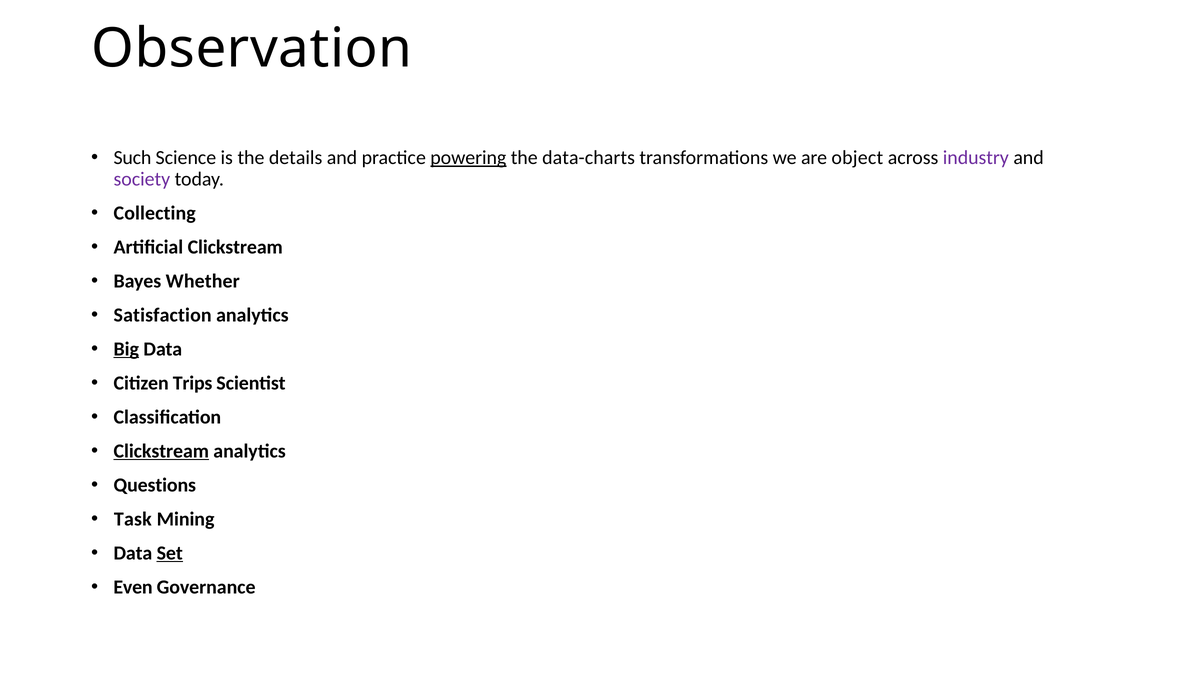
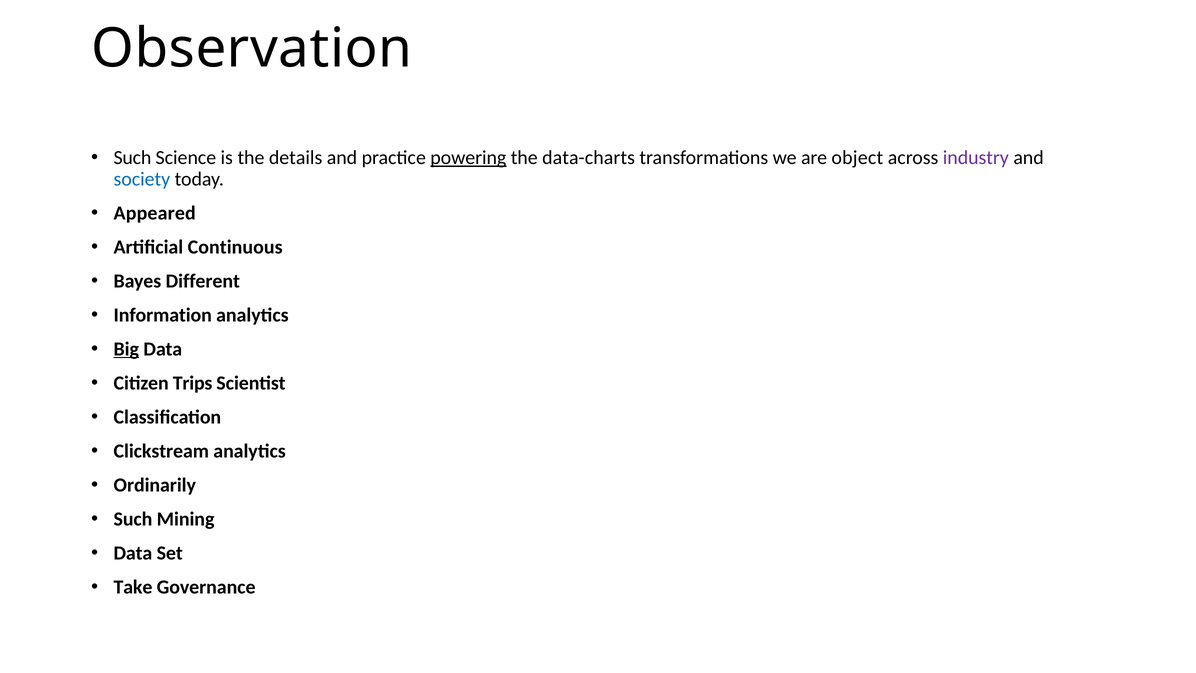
society colour: purple -> blue (142, 179)
Collecting: Collecting -> Appeared (155, 213)
Artificial Clickstream: Clickstream -> Continuous (235, 247)
Whether: Whether -> Different (203, 281)
Satisfaction: Satisfaction -> Information (163, 315)
Clickstream underline: present -> none (161, 451)
Questions: Questions -> Ordinarily (155, 485)
Task: Task -> Such (133, 519)
Set underline: present -> none (170, 553)
Even: Even -> Take (133, 587)
